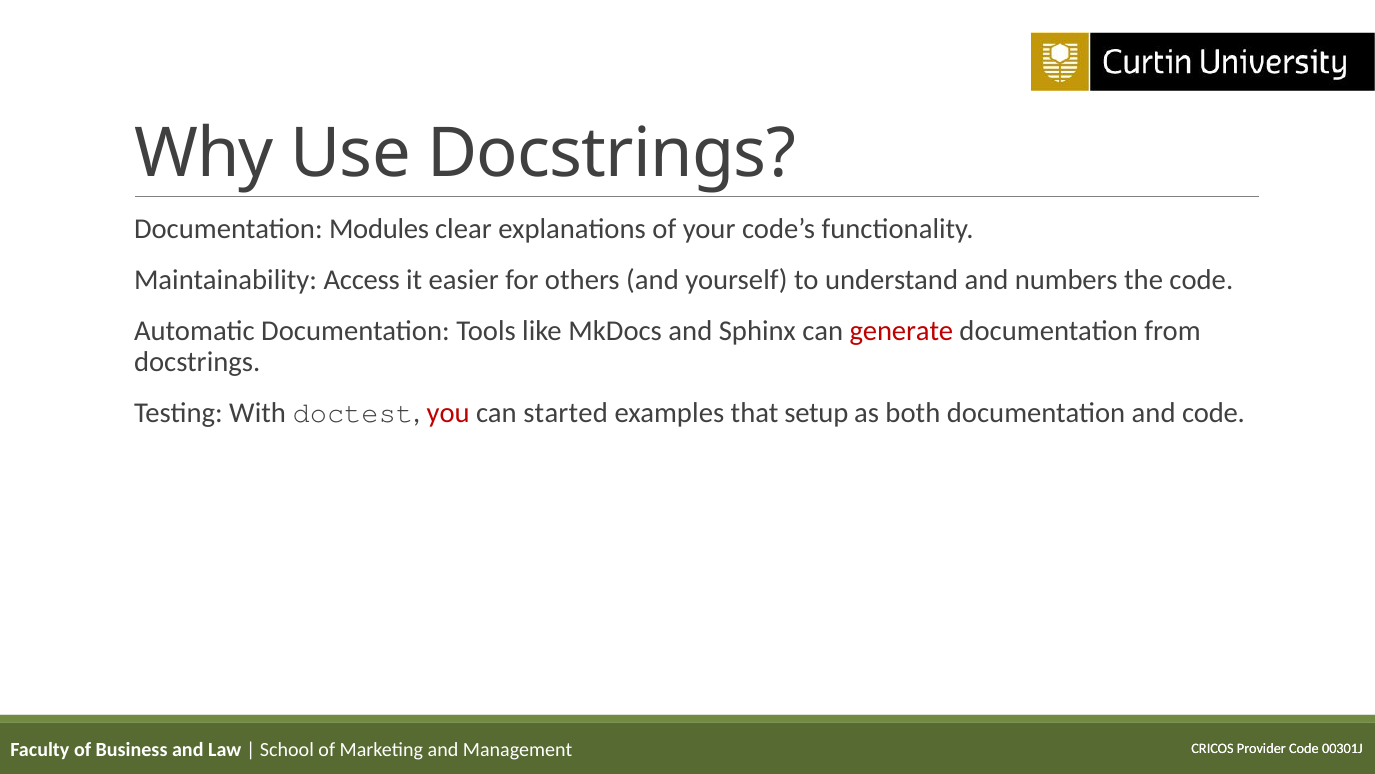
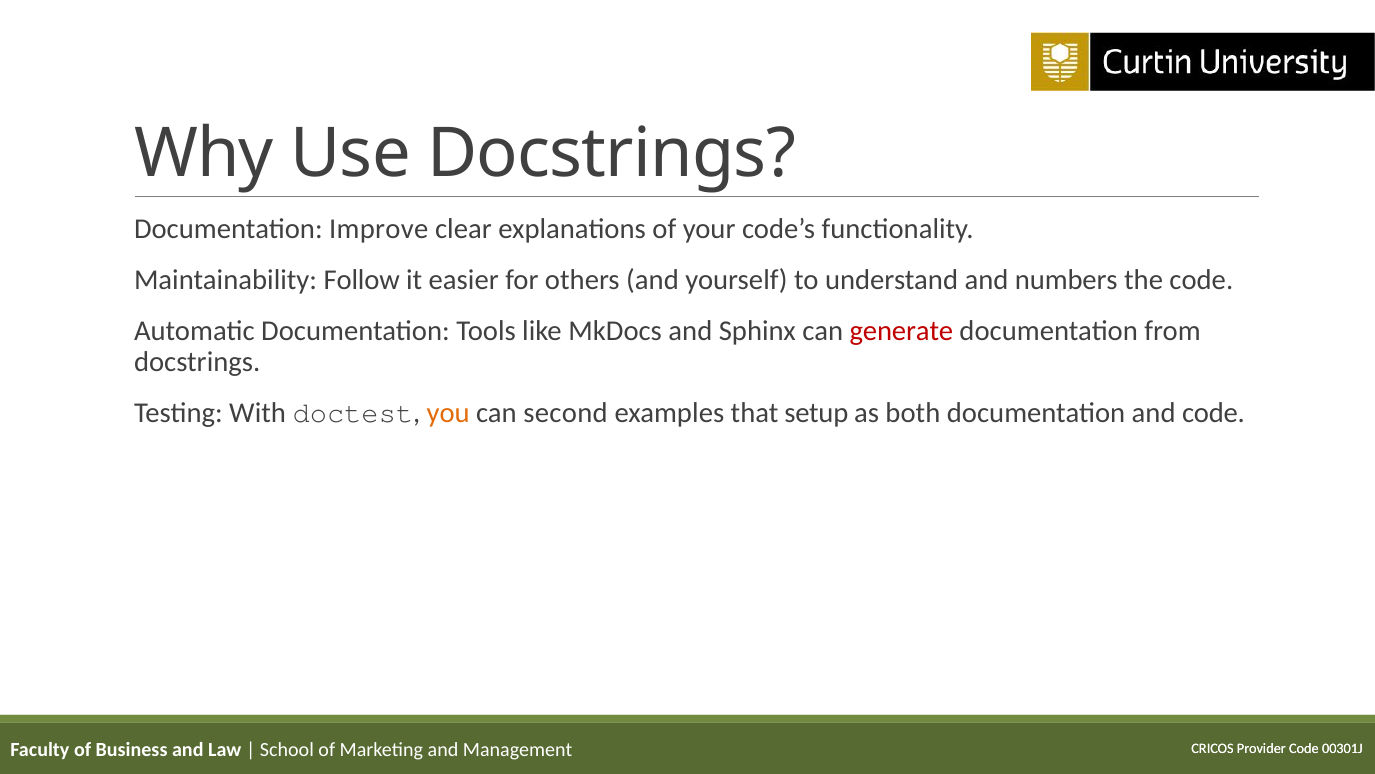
Modules: Modules -> Improve (379, 229)
Access: Access -> Follow (362, 280)
you colour: red -> orange (448, 413)
started: started -> second (566, 413)
